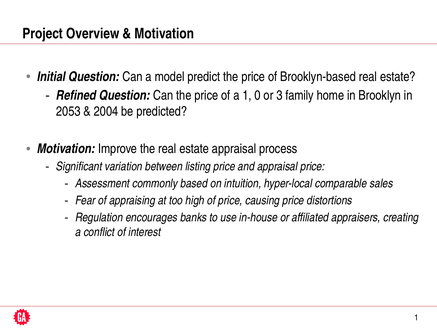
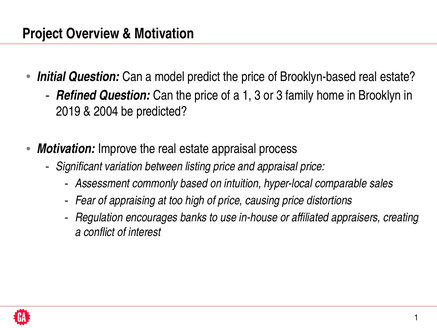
1 0: 0 -> 3 (258, 95)
2053: 2053 -> 2019 (68, 111)
